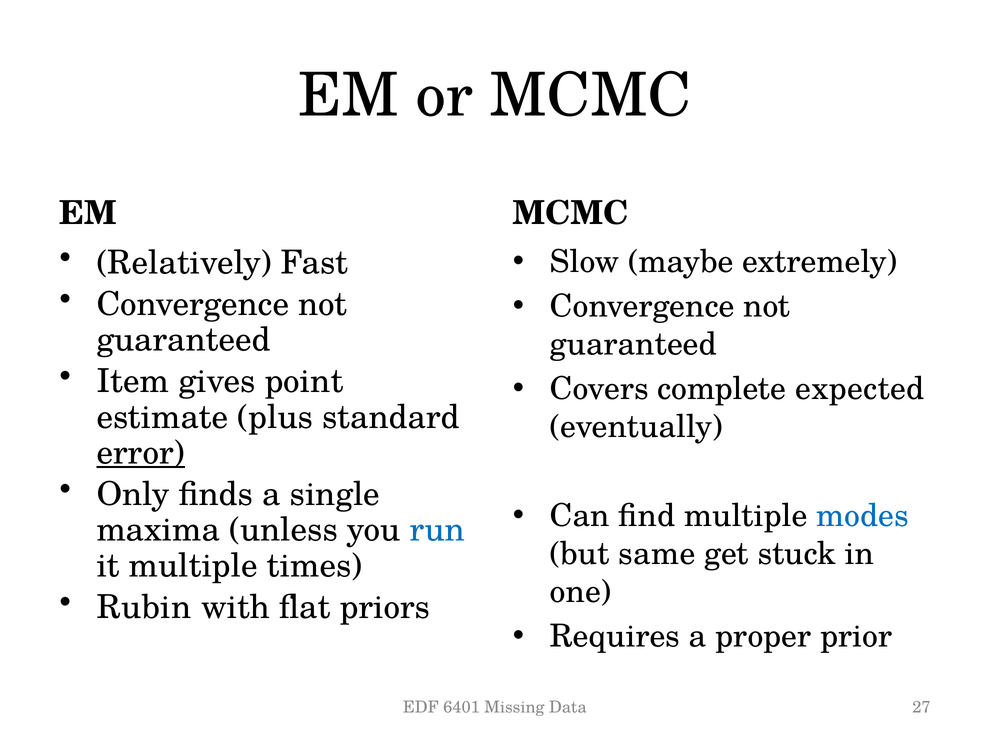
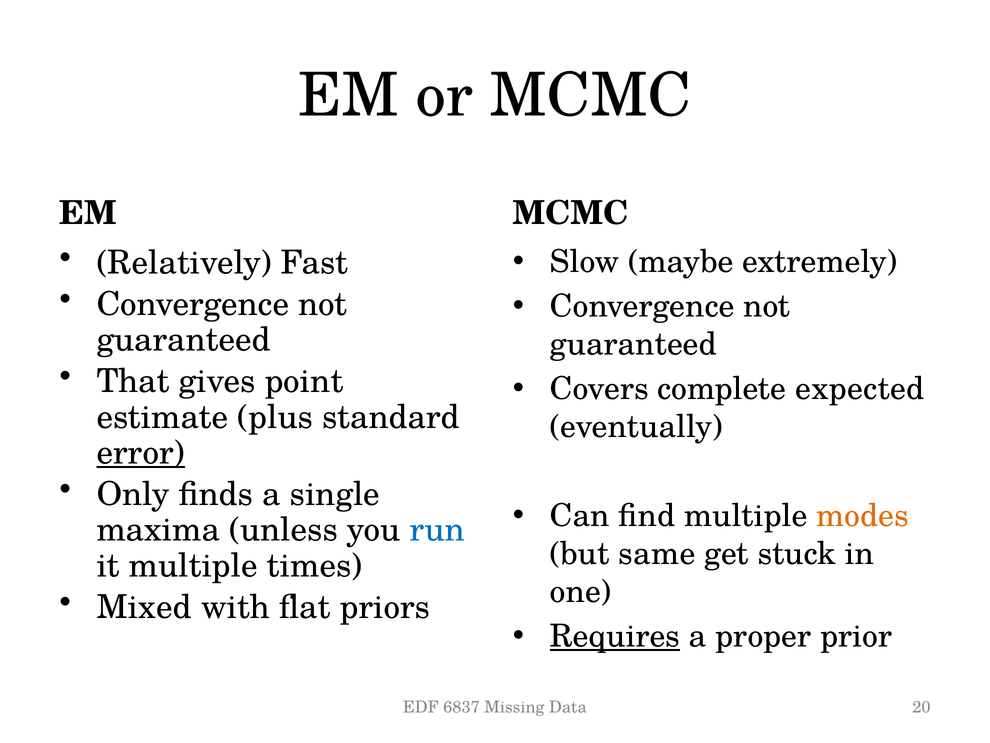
Item: Item -> That (133, 381)
modes colour: blue -> orange (863, 515)
Rubin: Rubin -> Mixed (144, 607)
Requires underline: none -> present (615, 636)
6401: 6401 -> 6837 (462, 707)
27: 27 -> 20 (921, 707)
